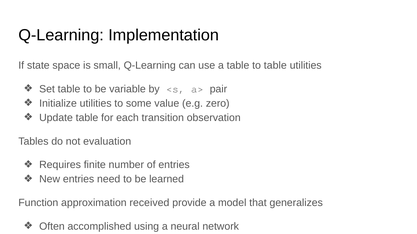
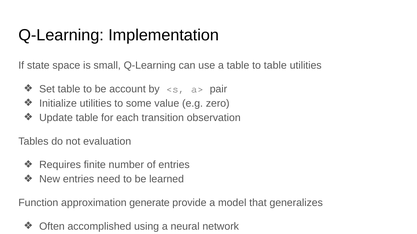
variable: variable -> account (128, 89)
received: received -> generate (150, 203)
